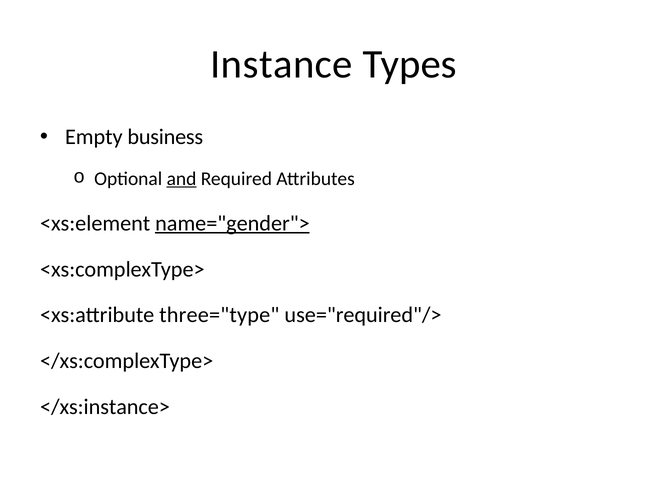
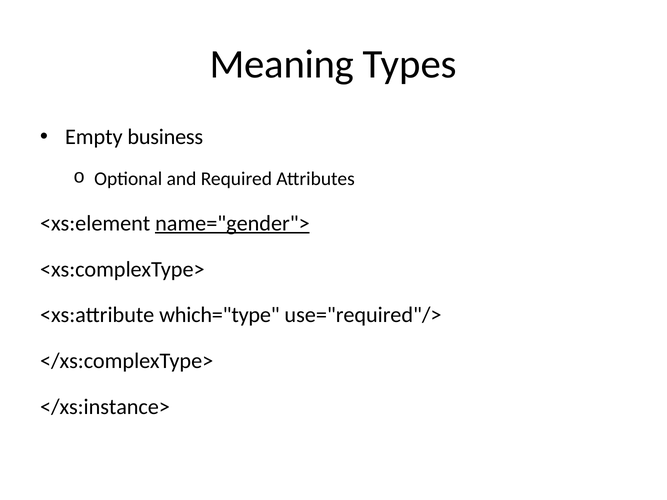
Instance: Instance -> Meaning (282, 65)
and underline: present -> none (182, 179)
three="type: three="type -> which="type (219, 315)
